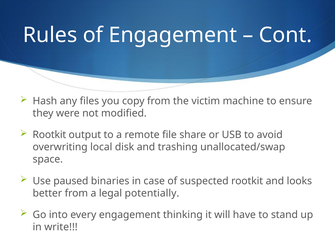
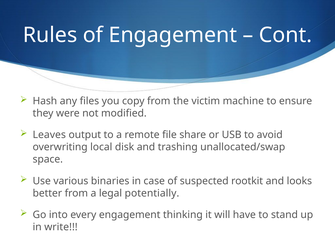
Rootkit: Rootkit -> Leaves (49, 135)
paused: paused -> various (71, 181)
